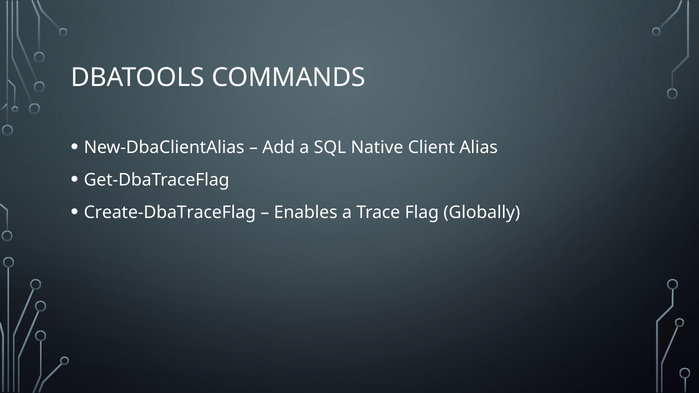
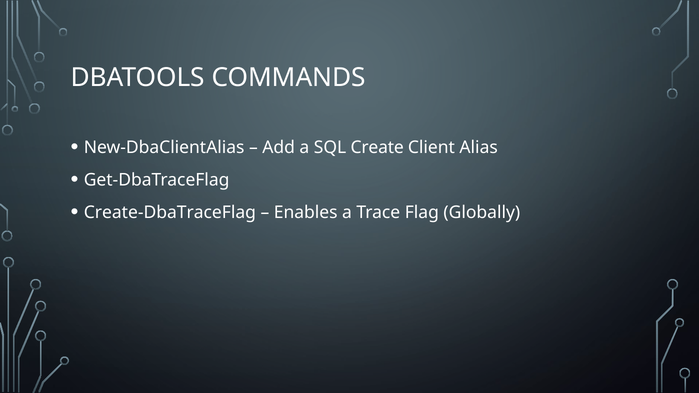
Native: Native -> Create (377, 148)
